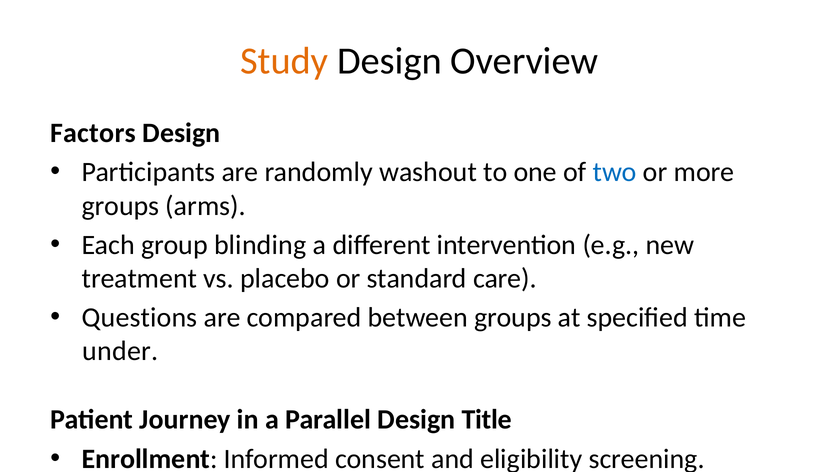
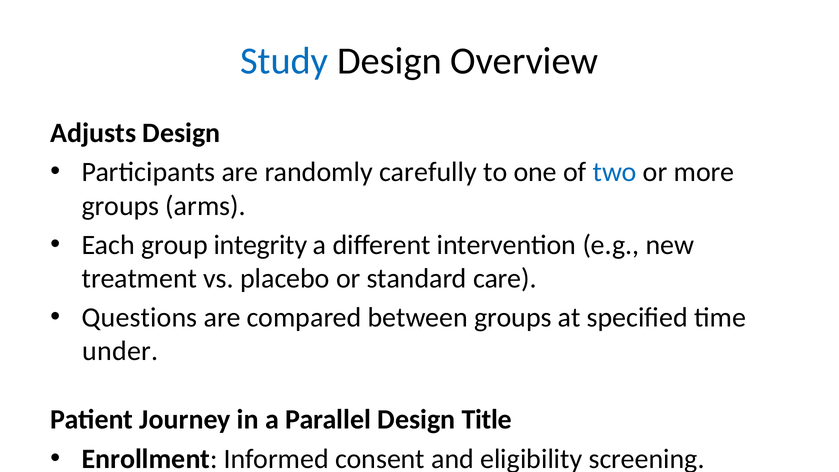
Study colour: orange -> blue (284, 61)
Factors: Factors -> Adjusts (93, 133)
washout: washout -> carefully (428, 172)
blinding: blinding -> integrity (260, 245)
